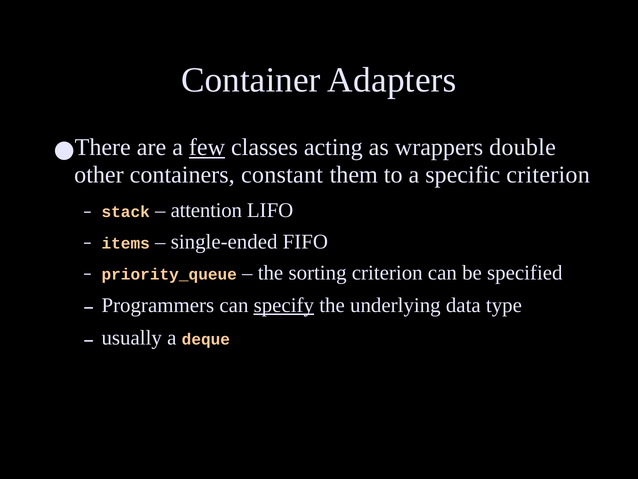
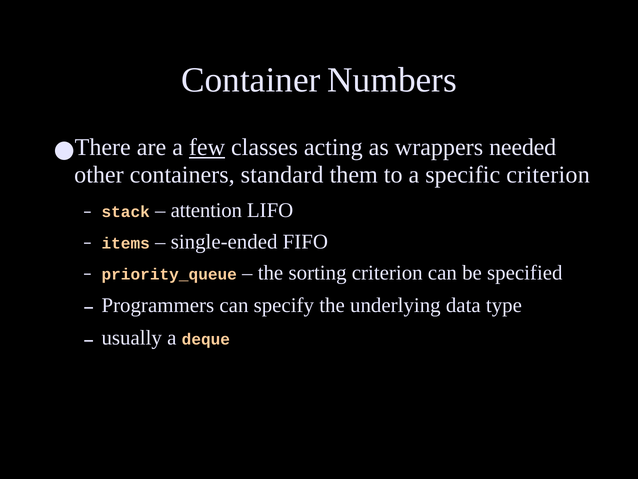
Adapters: Adapters -> Numbers (392, 80)
double: double -> needed (523, 147)
constant: constant -> standard (282, 175)
specify underline: present -> none (284, 305)
